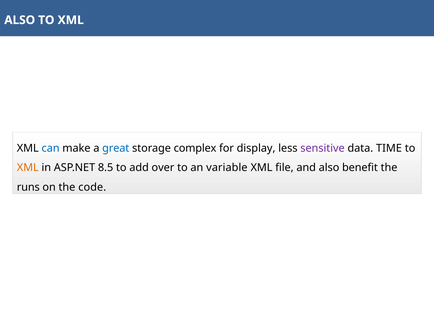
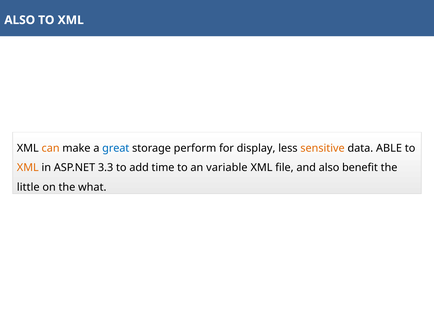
can colour: blue -> orange (51, 148)
complex: complex -> perform (195, 148)
sensitive colour: purple -> orange (323, 148)
TIME: TIME -> ABLE (389, 148)
8.5: 8.5 -> 3.3 (106, 167)
over: over -> time (163, 167)
runs: runs -> little (28, 187)
code: code -> what (92, 187)
